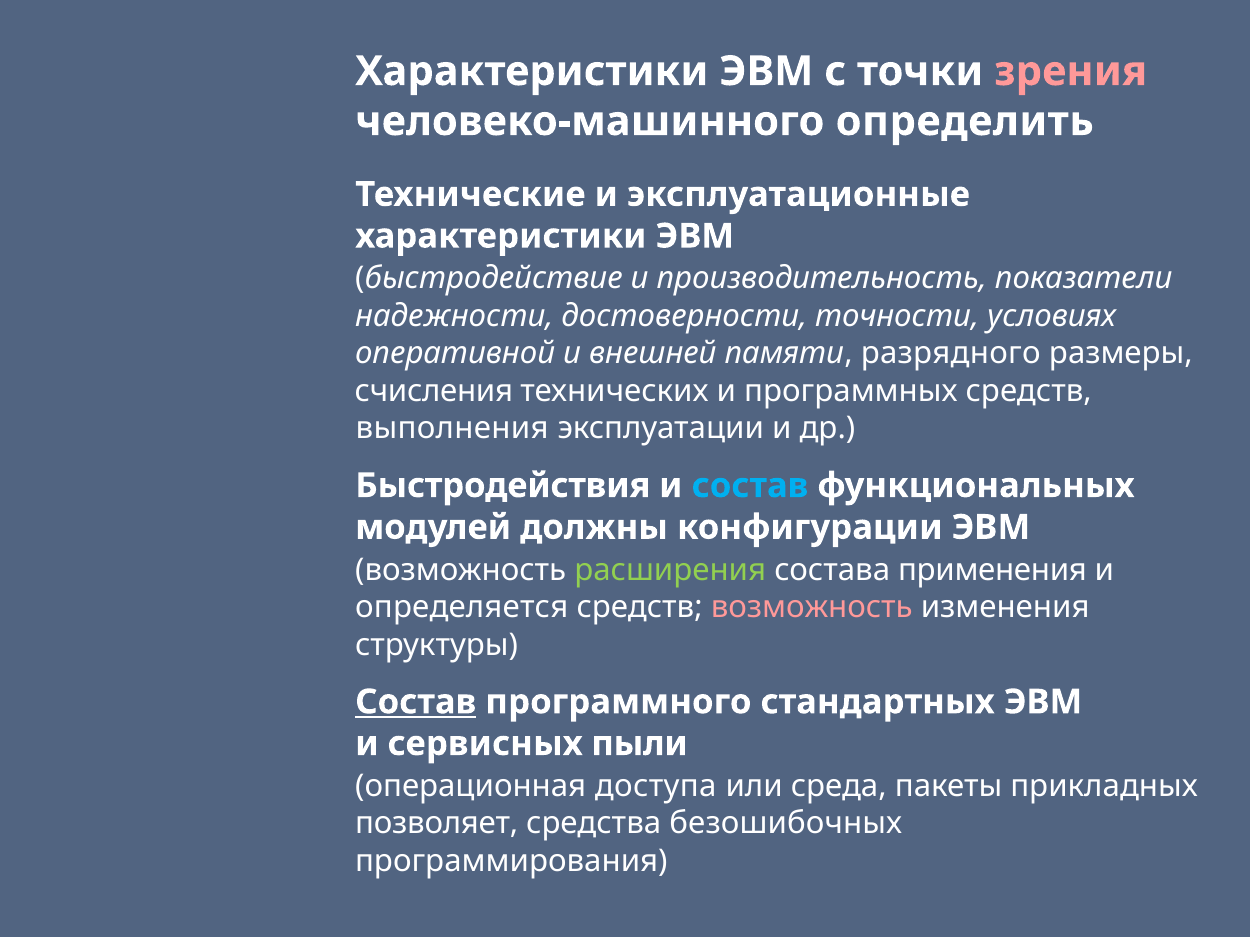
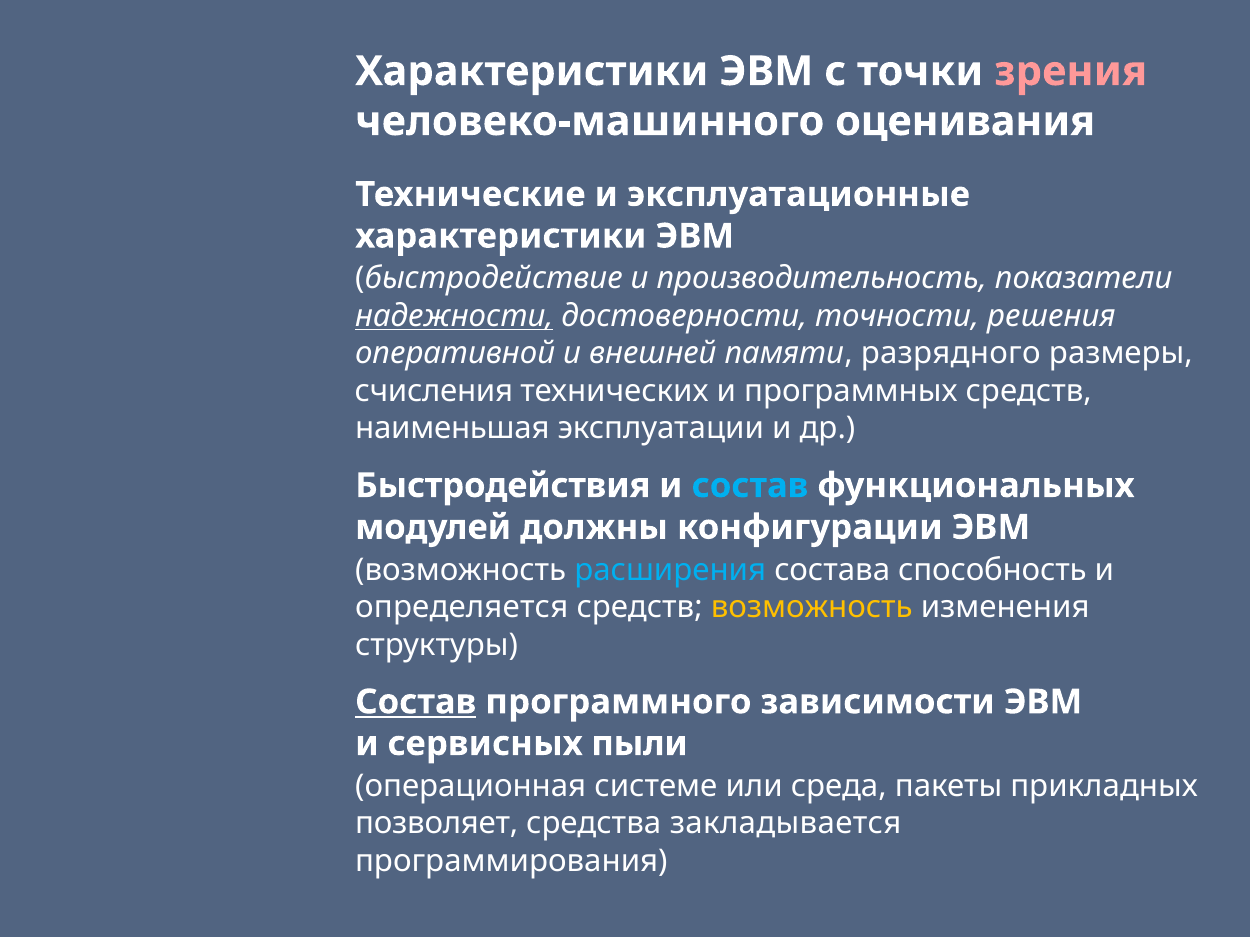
определить: определить -> оценивания (965, 121)
надежности underline: none -> present (454, 316)
условиях: условиях -> решения (1051, 316)
выполнения: выполнения -> наименьшая (452, 429)
расширения colour: light green -> light blue (670, 570)
применения: применения -> способность (992, 570)
возможность colour: pink -> yellow (812, 608)
стандартных: стандартных -> зависимости (878, 702)
доступа: доступа -> системе (656, 786)
безошибочных: безошибочных -> закладывается (786, 824)
